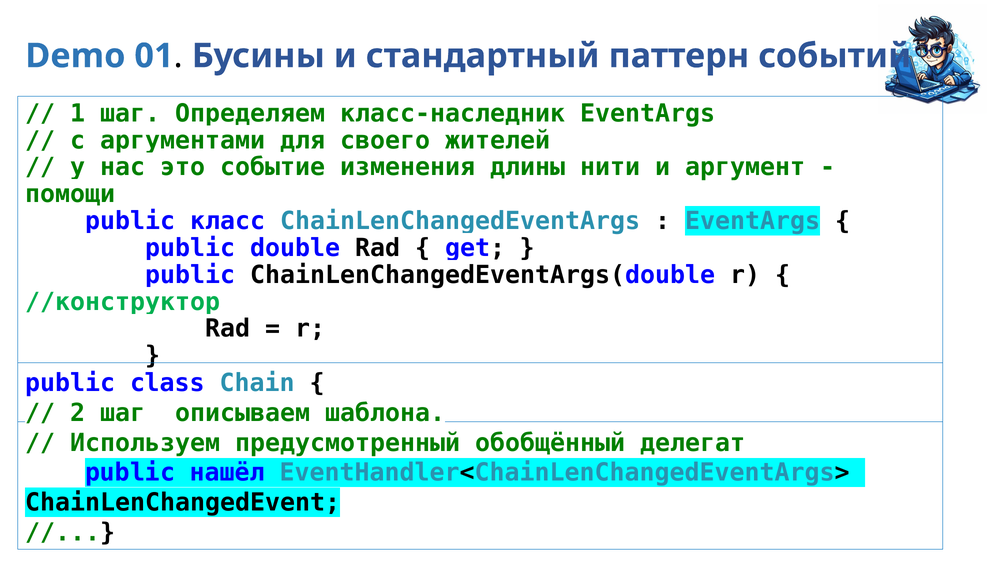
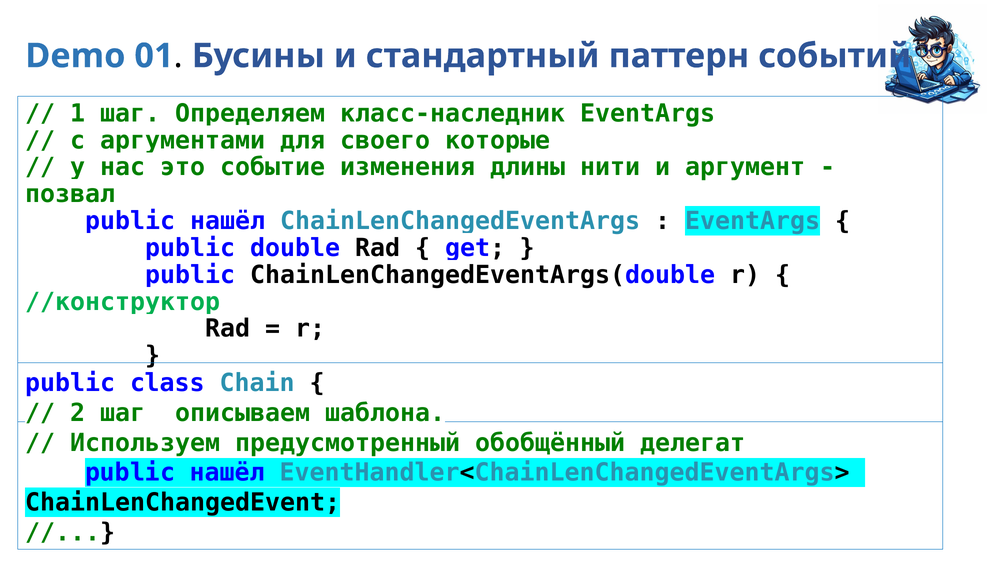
жителей: жителей -> которые (498, 140)
помощи: помощи -> позвал (70, 194)
класс: класс -> нашёл (228, 221)
